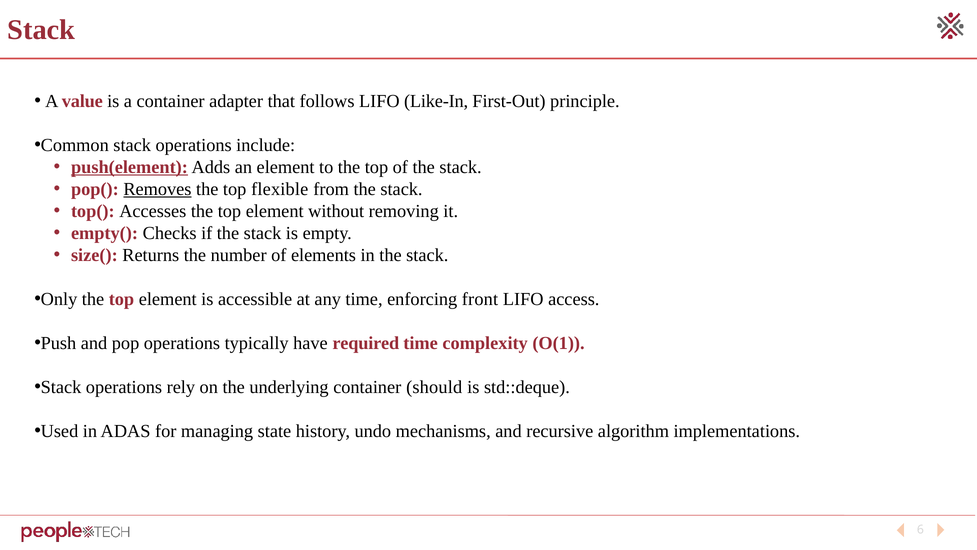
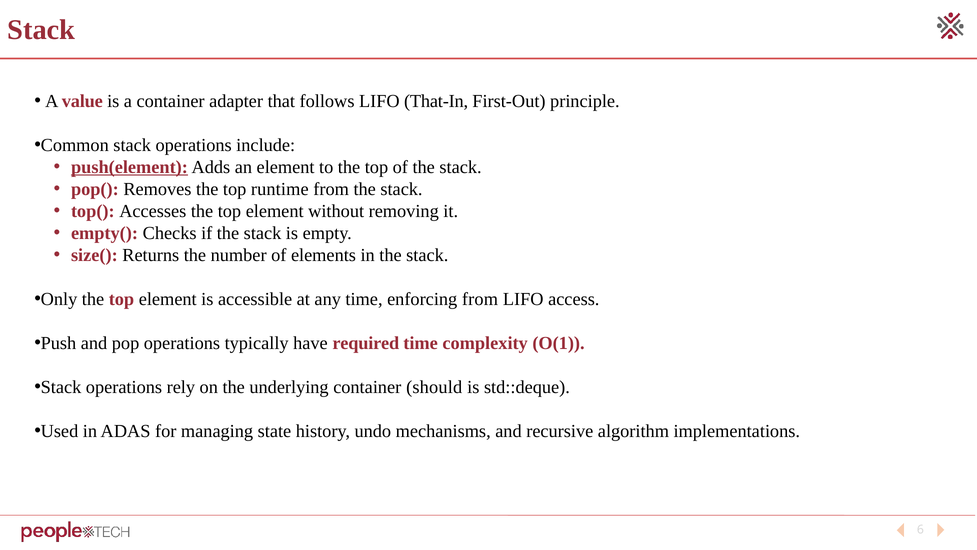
Like-In: Like-In -> That-In (436, 101)
Removes underline: present -> none (157, 189)
flexible: flexible -> runtime (280, 189)
enforcing front: front -> from (480, 299)
